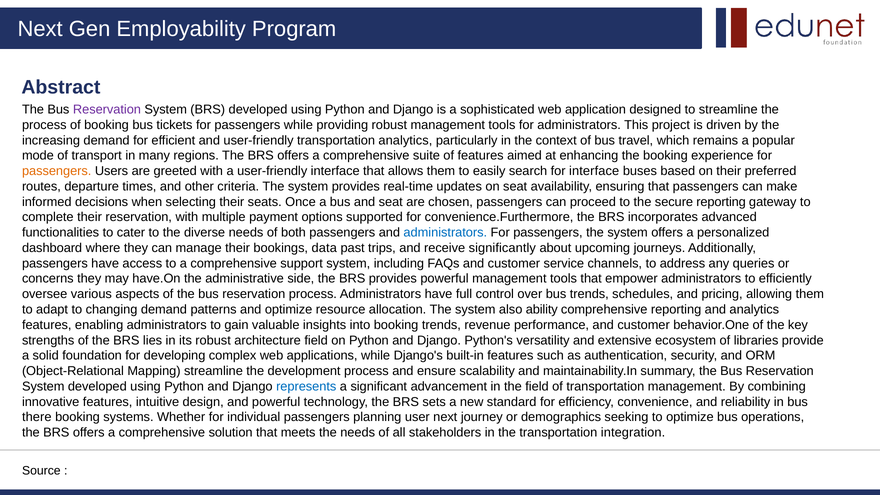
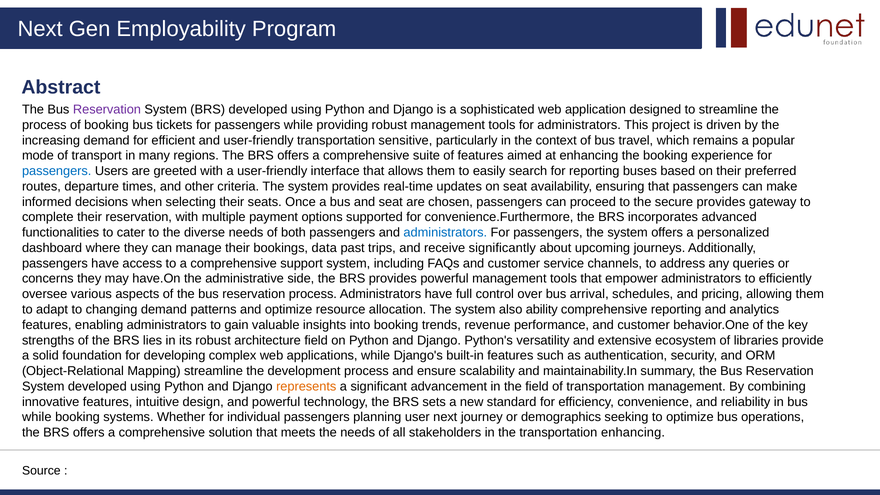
transportation analytics: analytics -> sensitive (405, 140)
passengers colour: orange -> blue (57, 171)
for interface: interface -> reporting (594, 171)
secure reporting: reporting -> provides (721, 202)
bus trends: trends -> arrival (589, 294)
represents colour: blue -> orange (306, 386)
there: there -> while (37, 417)
transportation integration: integration -> enhancing (633, 433)
